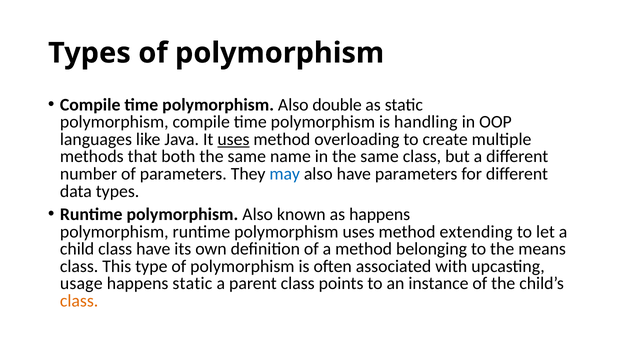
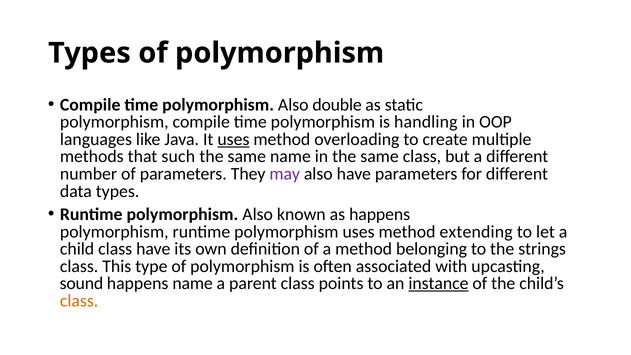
both: both -> such (178, 157)
may colour: blue -> purple (285, 174)
means: means -> strings (542, 249)
usage: usage -> sound (81, 283)
happens static: static -> name (193, 283)
instance underline: none -> present (438, 283)
